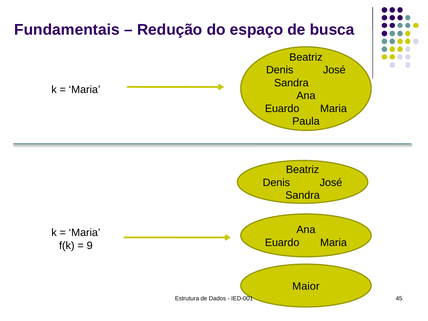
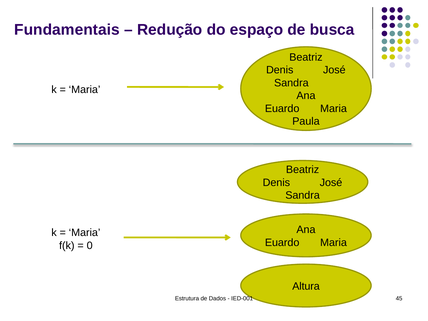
9: 9 -> 0 (90, 246)
Maior: Maior -> Altura (306, 286)
